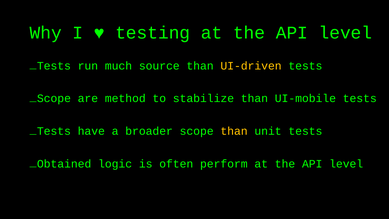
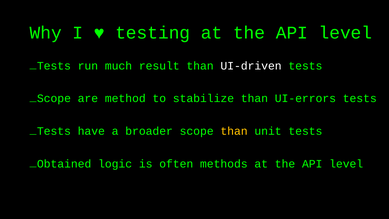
source: source -> result (159, 66)
UI-driven colour: yellow -> white (251, 66)
UI-mobile: UI-mobile -> UI-errors (305, 98)
perform: perform -> methods (224, 164)
